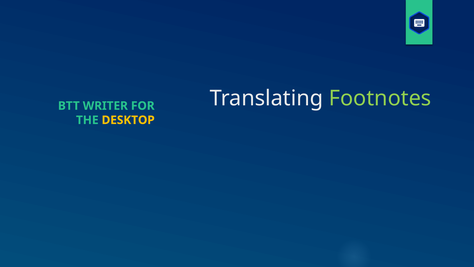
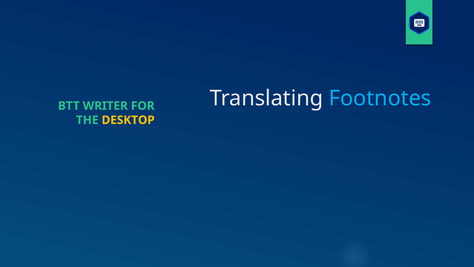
Footnotes colour: light green -> light blue (380, 98)
